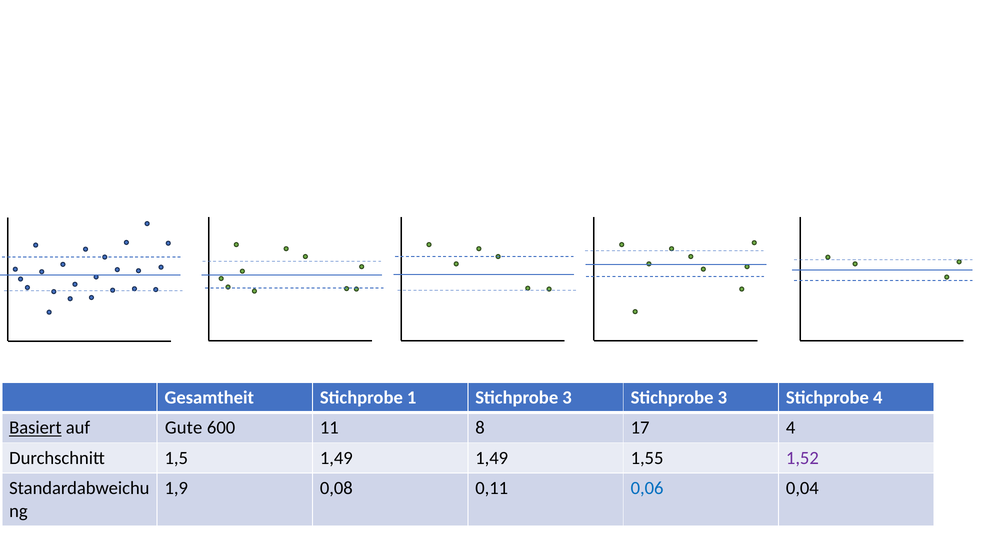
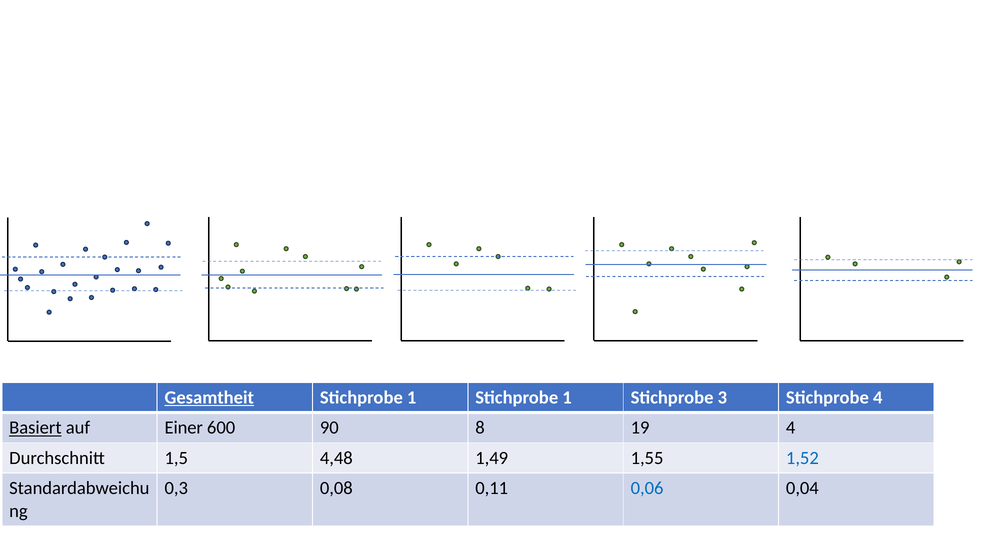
Gesamtheit underline: none -> present (209, 397)
1 Stichprobe 3: 3 -> 1 (567, 397)
Gute: Gute -> Einer (184, 427)
11: 11 -> 90 (329, 427)
17: 17 -> 19 (640, 427)
1,5 1,49: 1,49 -> 4,48 (336, 458)
1,52 colour: purple -> blue (802, 458)
1,9: 1,9 -> 0,3 (176, 488)
